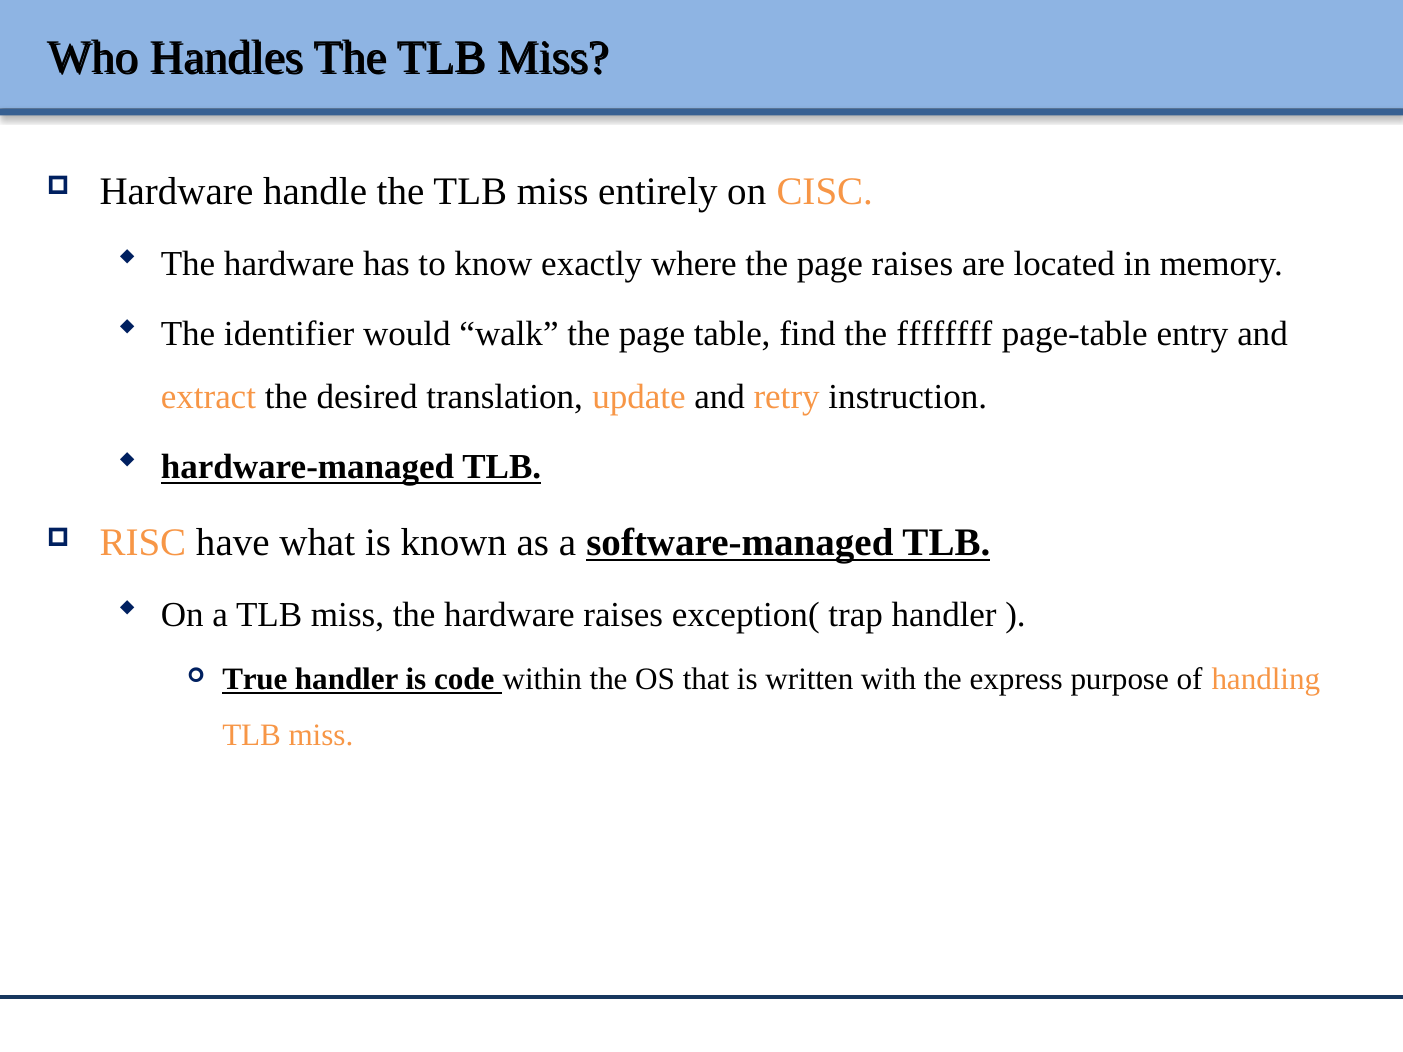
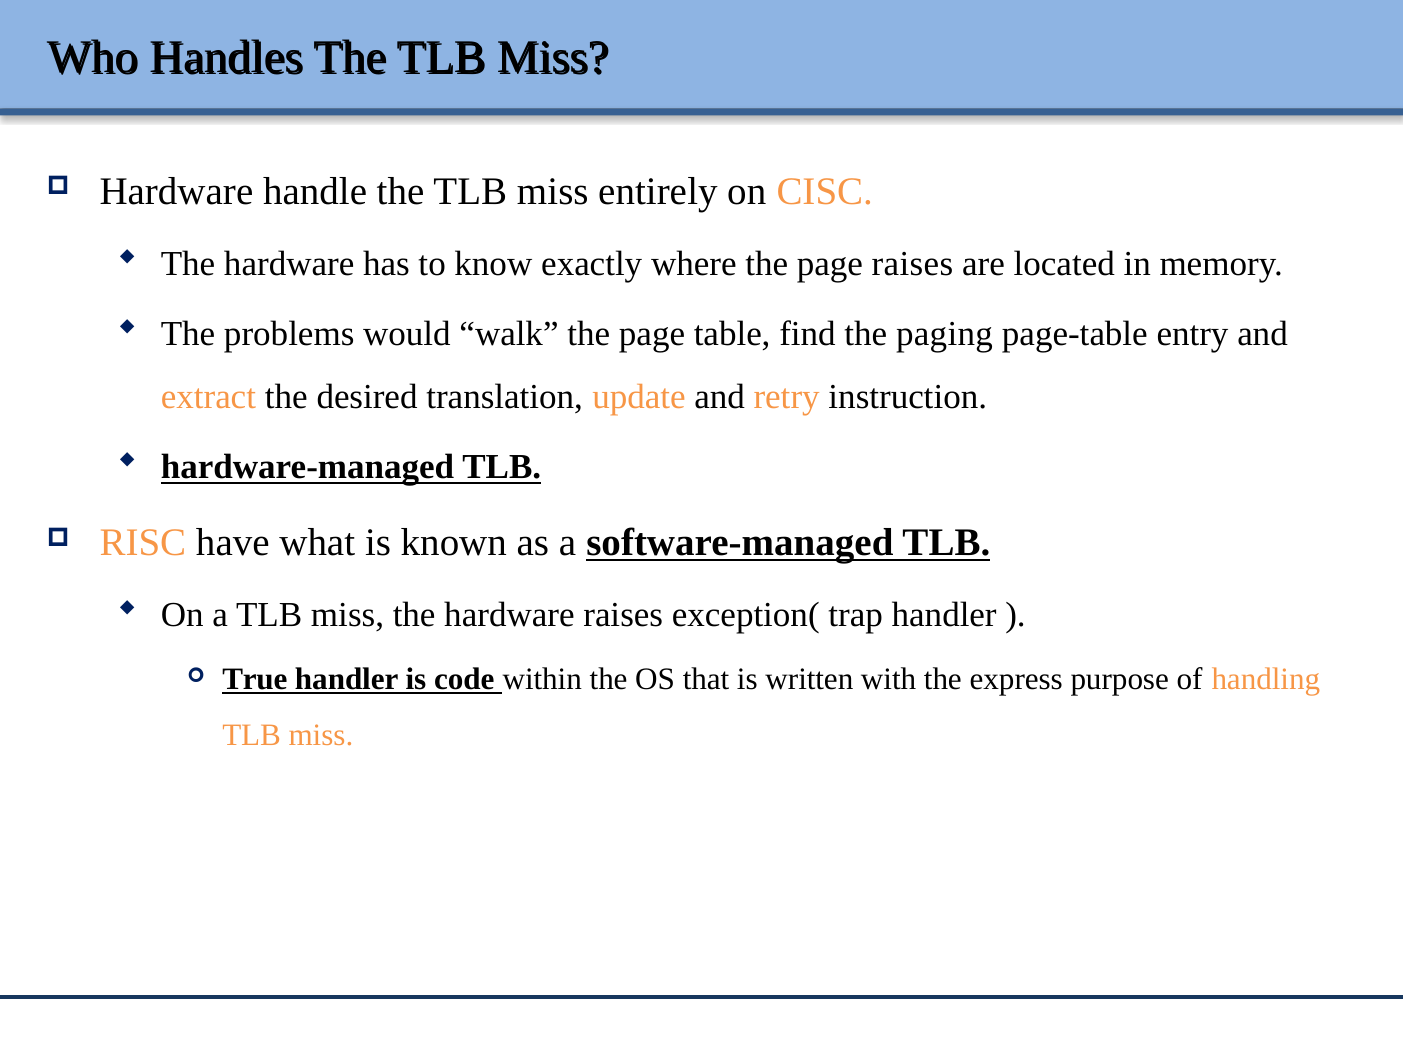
identifier: identifier -> problems (289, 334)
ffffffff: ffffffff -> paging (944, 334)
